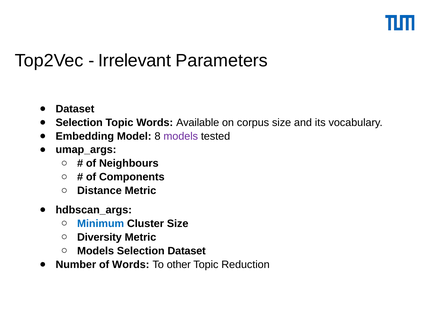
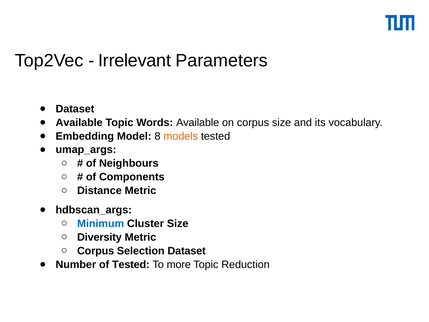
Selection: Selection -> Available (79, 122)
models colour: purple -> orange (181, 136)
Models: Models -> Corpus (96, 251)
of Words: Words -> Tested (131, 264)
other: other -> more (179, 264)
